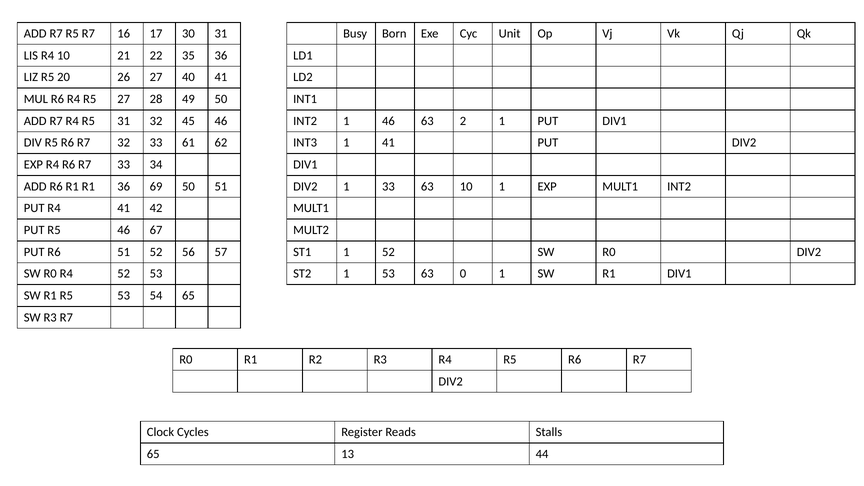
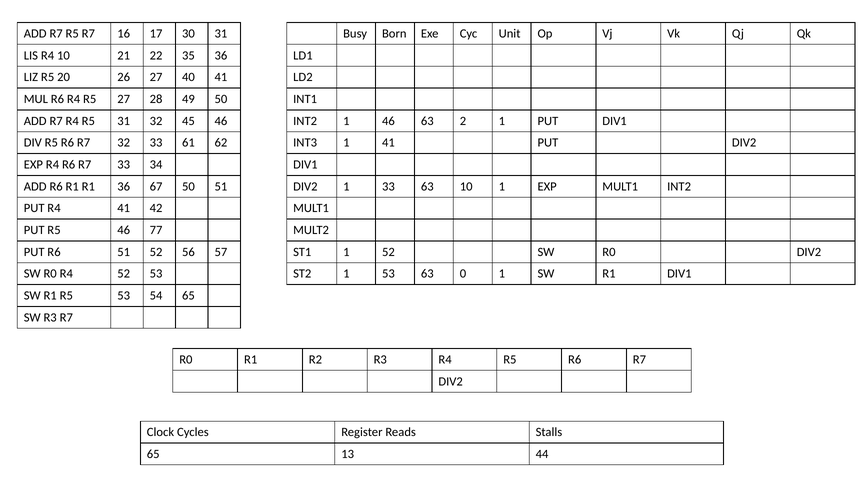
69: 69 -> 67 (156, 186)
67: 67 -> 77 (156, 230)
